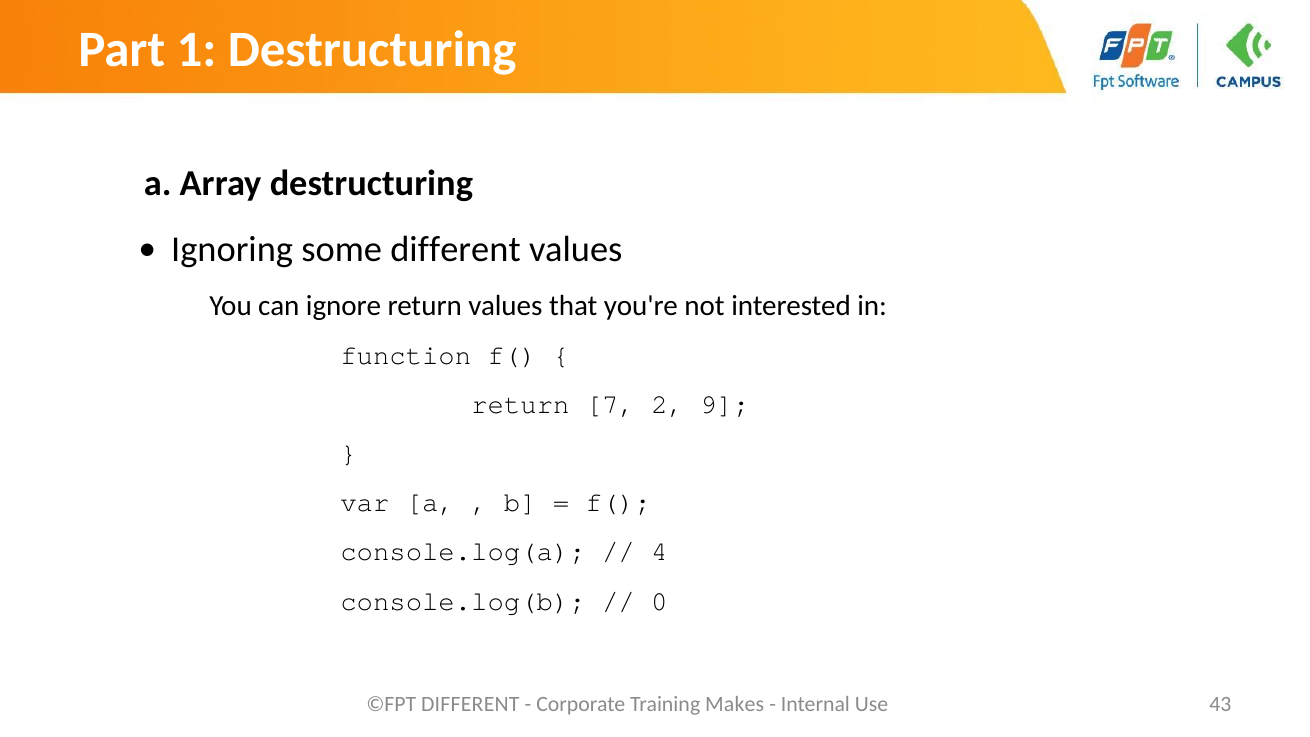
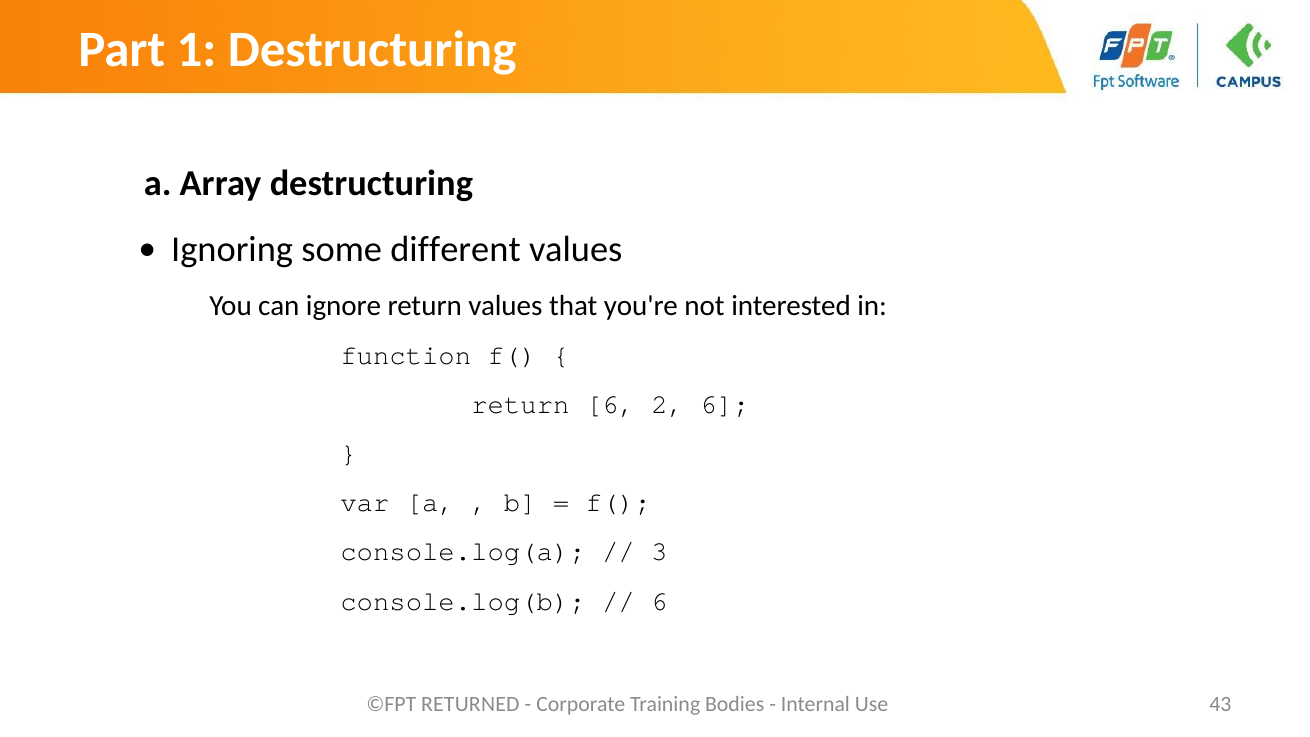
return 7: 7 -> 6 (610, 405)
2 9: 9 -> 6 (725, 405)
4: 4 -> 3 (659, 552)
0: 0 -> 6 (659, 601)
©FPT DIFFERENT: DIFFERENT -> RETURNED (470, 704)
Makes: Makes -> Bodies (735, 704)
